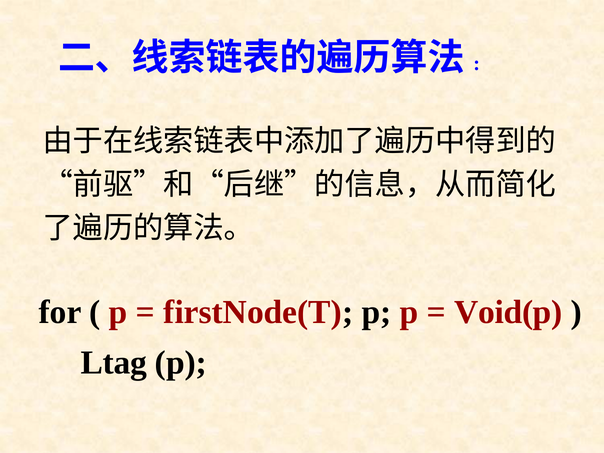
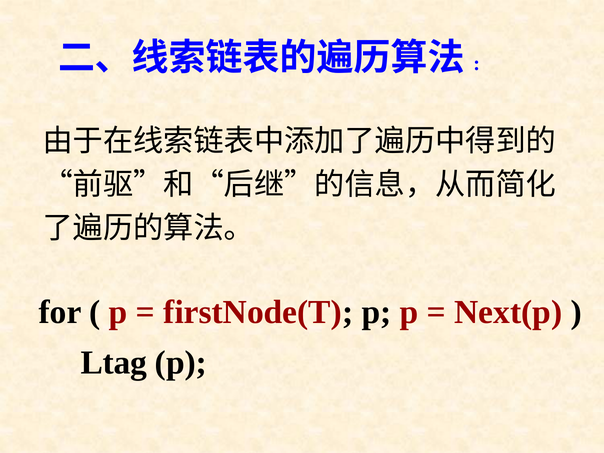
Void(p: Void(p -> Next(p (508, 312)
